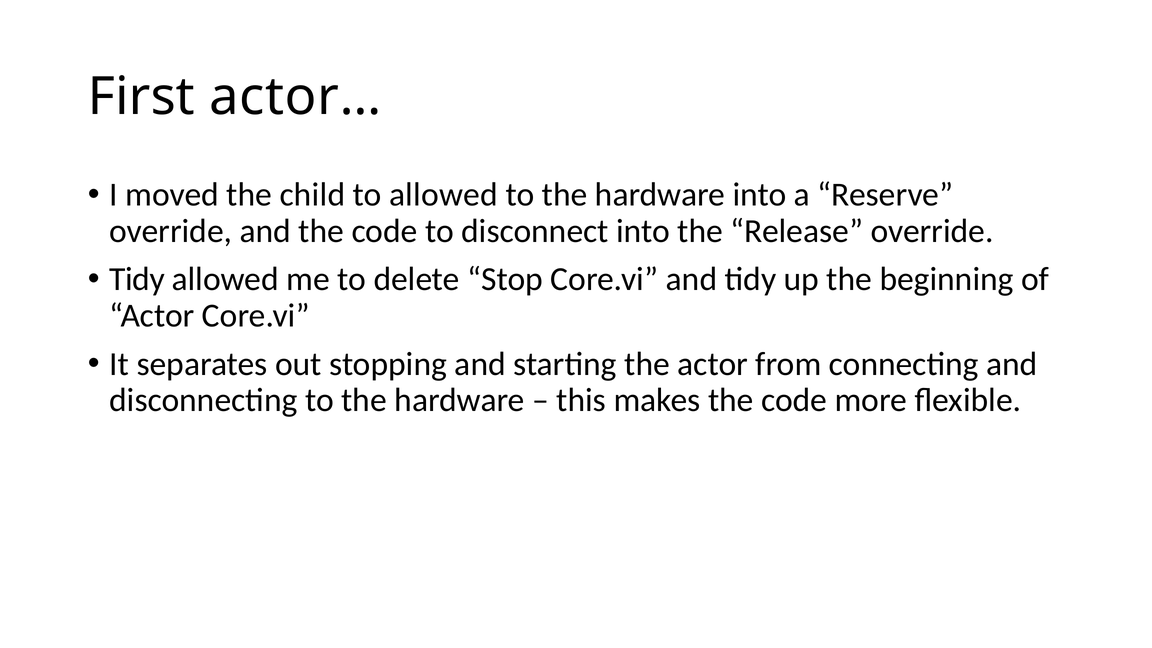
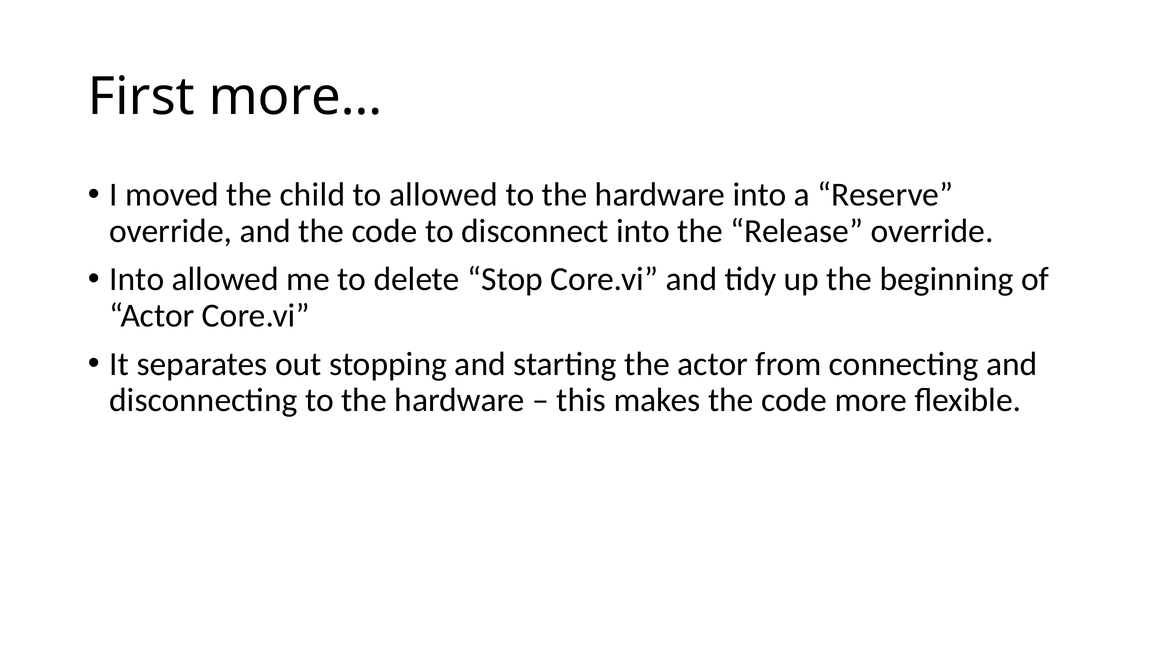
actor…: actor… -> more… (296, 97)
Tidy: Tidy -> Into (137, 279)
